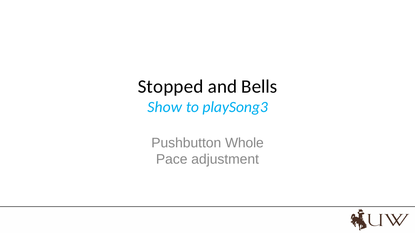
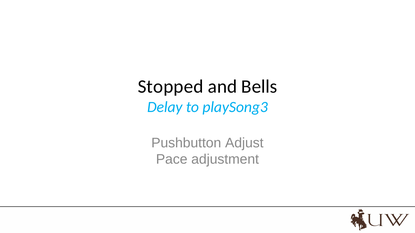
Show: Show -> Delay (165, 107)
Whole: Whole -> Adjust (244, 143)
